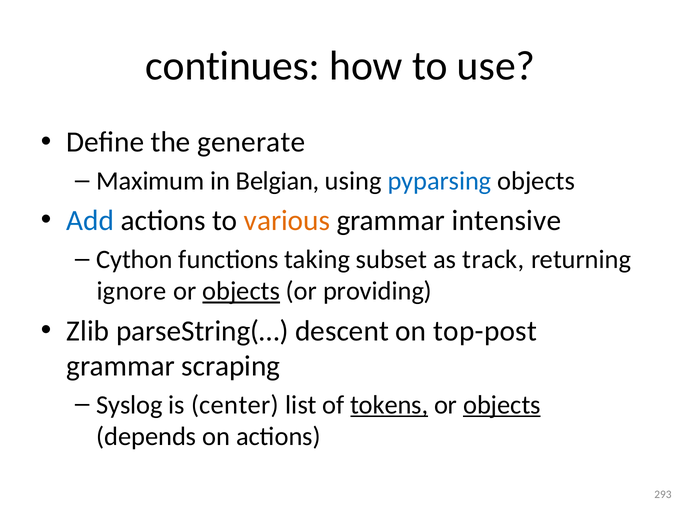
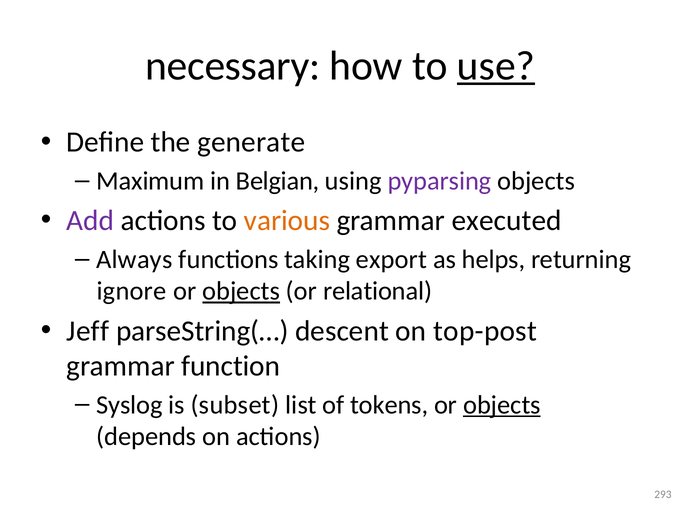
continues: continues -> necessary (233, 66)
use underline: none -> present (496, 66)
pyparsing colour: blue -> purple (439, 181)
Add colour: blue -> purple (90, 221)
intensive: intensive -> executed (507, 221)
Cython: Cython -> Always (134, 259)
subset: subset -> export (391, 259)
track: track -> helps (494, 259)
providing: providing -> relational (378, 291)
Zlib: Zlib -> Jeff (88, 331)
scraping: scraping -> function (231, 366)
center: center -> subset (235, 405)
tokens underline: present -> none (389, 405)
